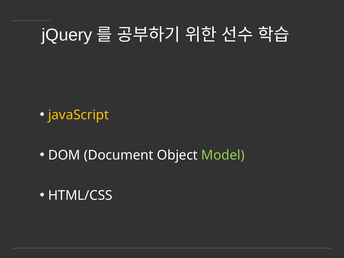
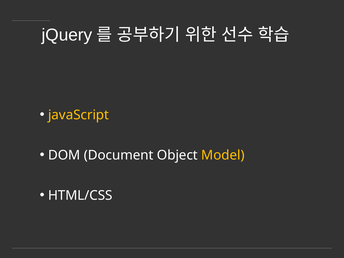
Model colour: light green -> yellow (223, 155)
